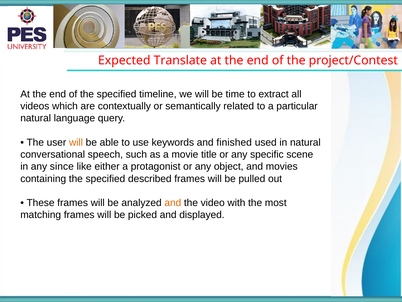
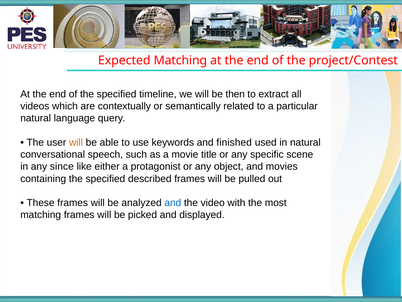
Expected Translate: Translate -> Matching (180, 60)
time: time -> then (235, 94)
and colour: orange -> blue (173, 203)
